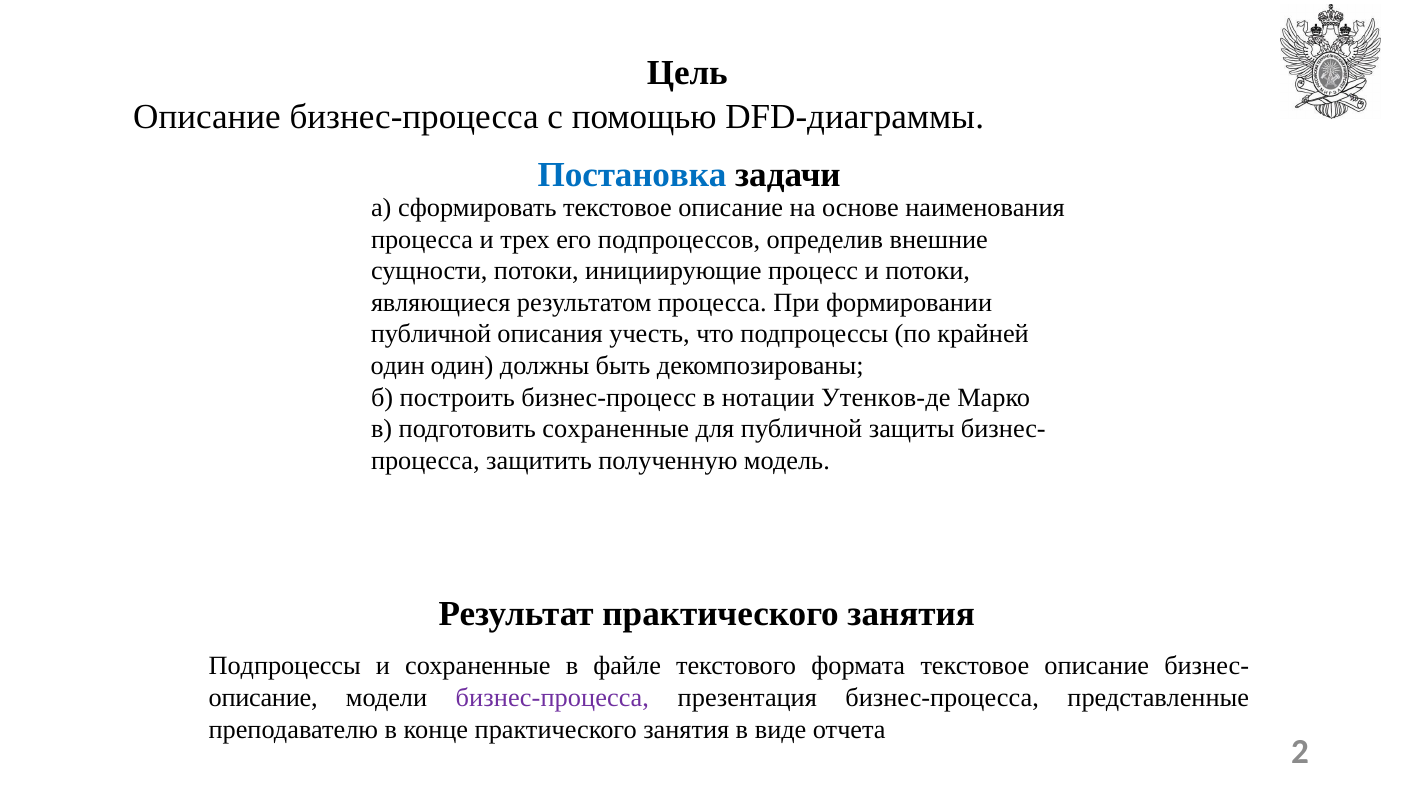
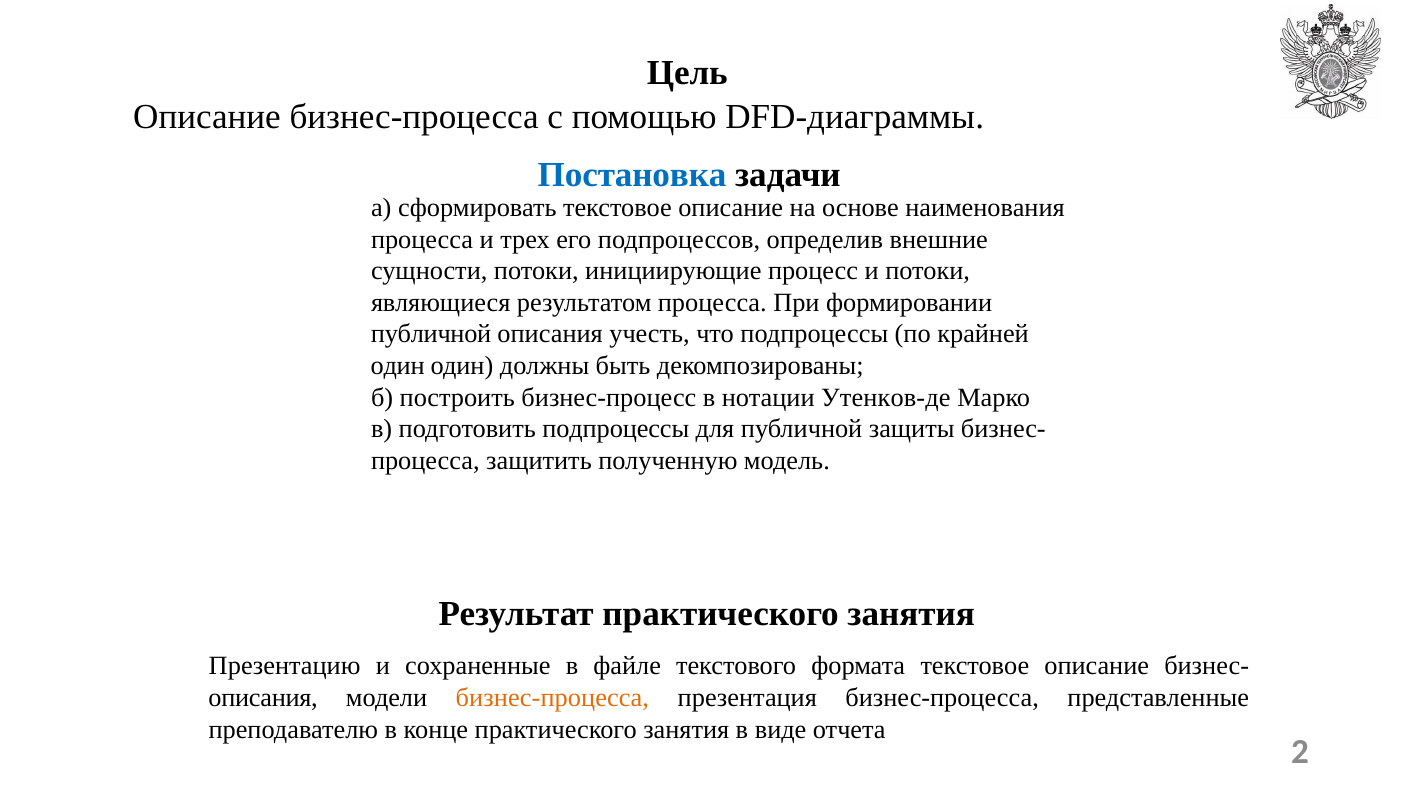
подготовить сохраненные: сохраненные -> подпроцессы (616, 429)
Подпроцессы: Подпроцессы -> Презентацию (285, 666)
описание: описание -> описания (263, 698)
бизнес-процесса colour: purple -> orange (552, 698)
